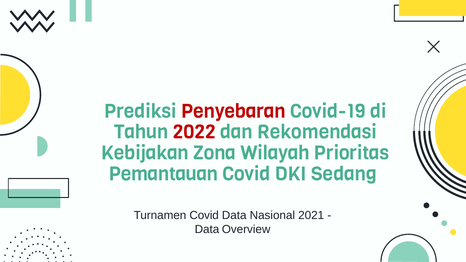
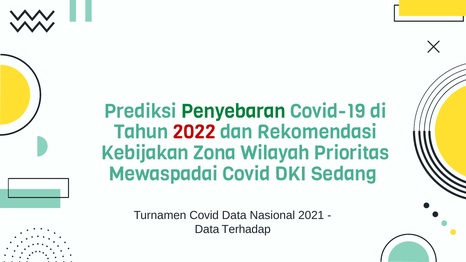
Penyebaran colour: red -> green (233, 111)
Pemantauan: Pemantauan -> Mewaspadai (163, 174)
Overview: Overview -> Terhadap (246, 230)
